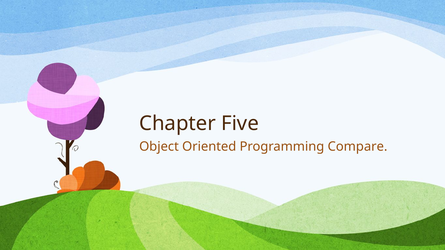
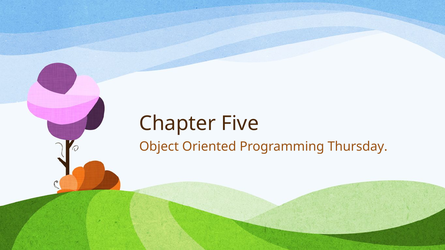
Compare: Compare -> Thursday (358, 147)
